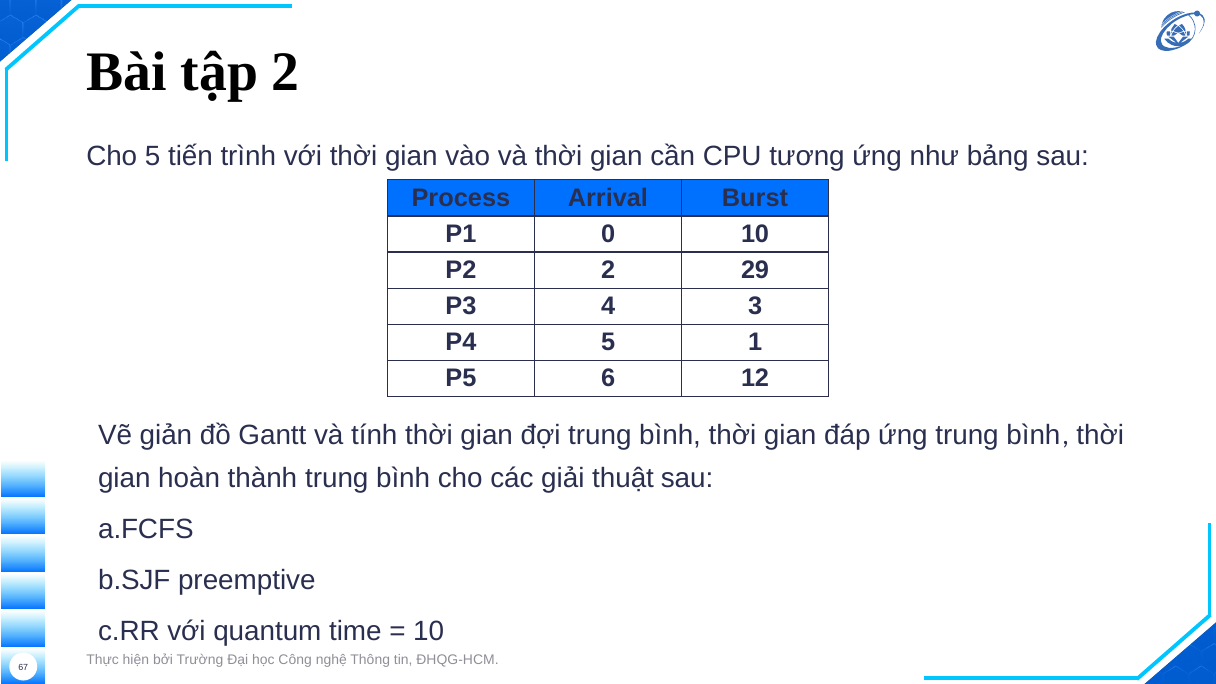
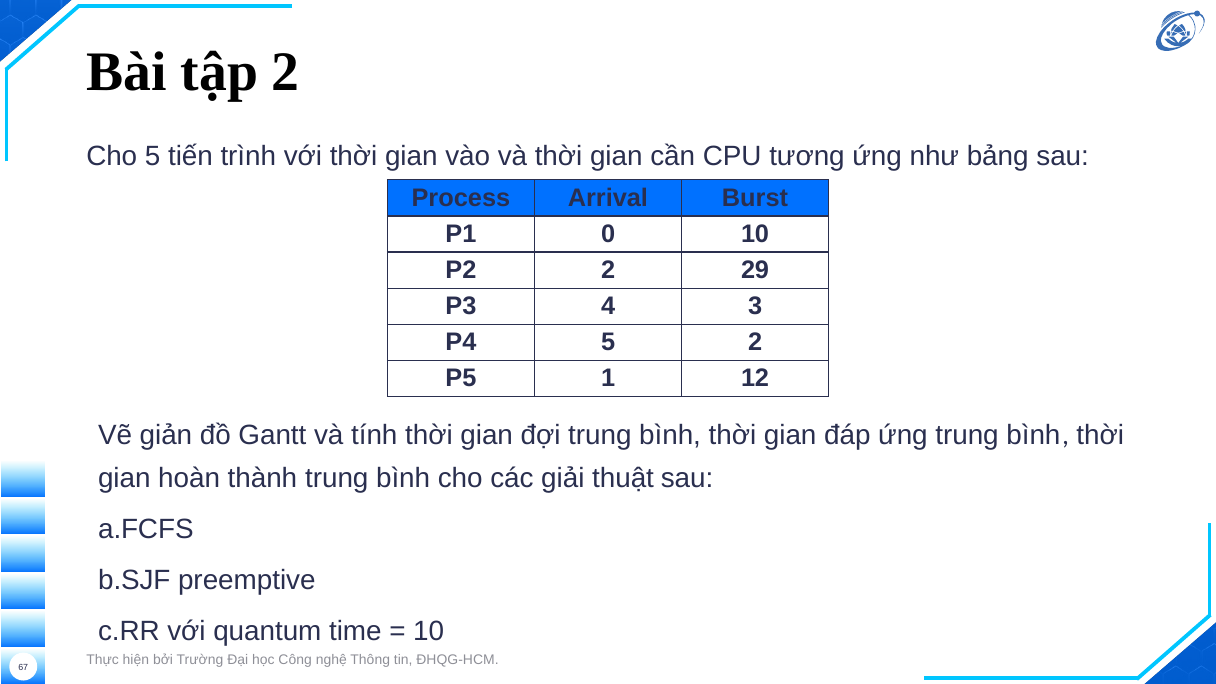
5 1: 1 -> 2 (755, 343)
6: 6 -> 1 (608, 379)
